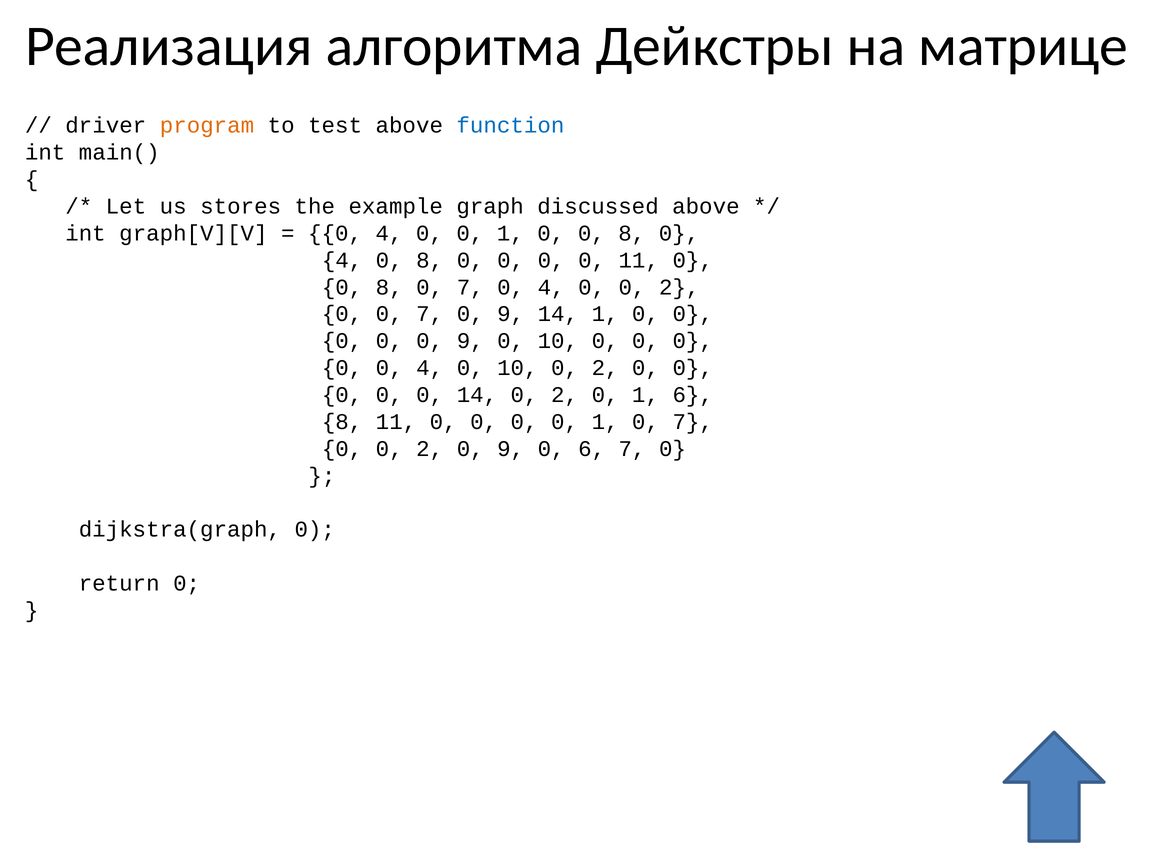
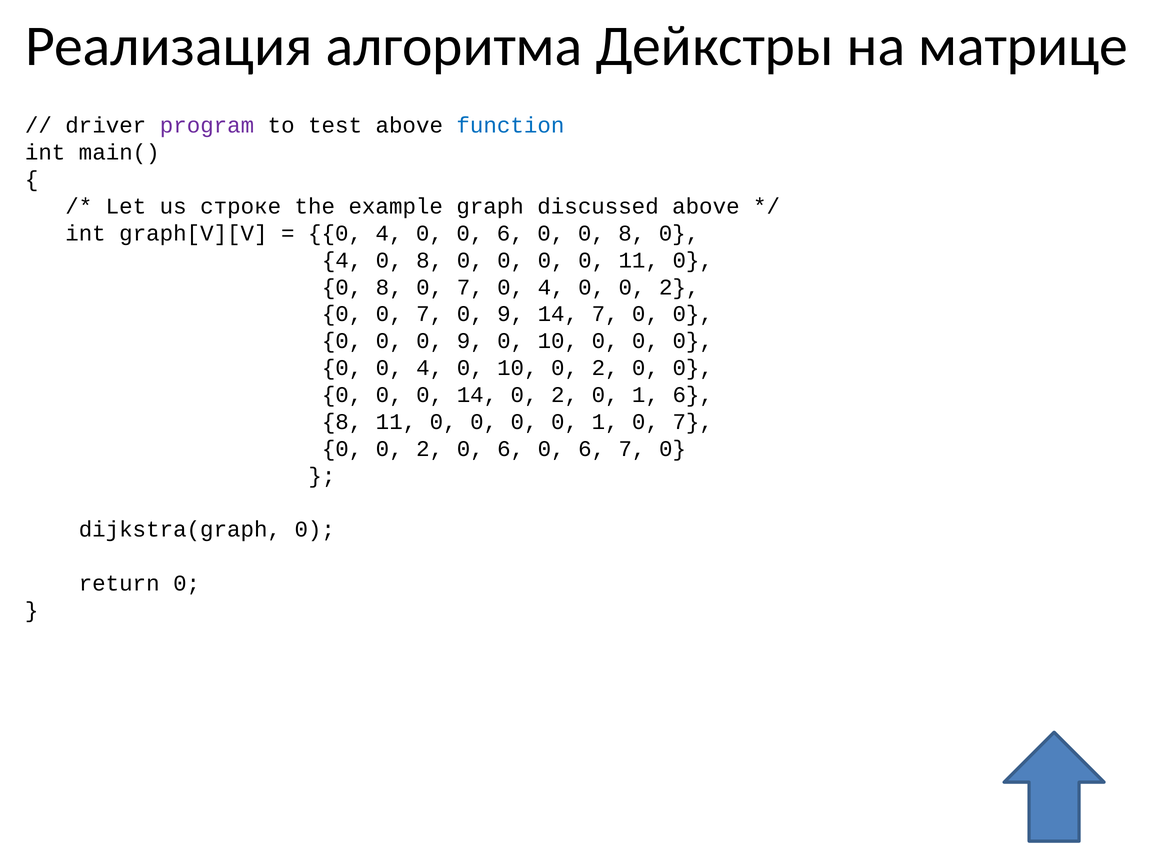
program colour: orange -> purple (207, 126)
stores: stores -> строке (241, 206)
4 0 0 1: 1 -> 6 (510, 233)
14 1: 1 -> 7 (605, 314)
2 0 9: 9 -> 6 (511, 449)
